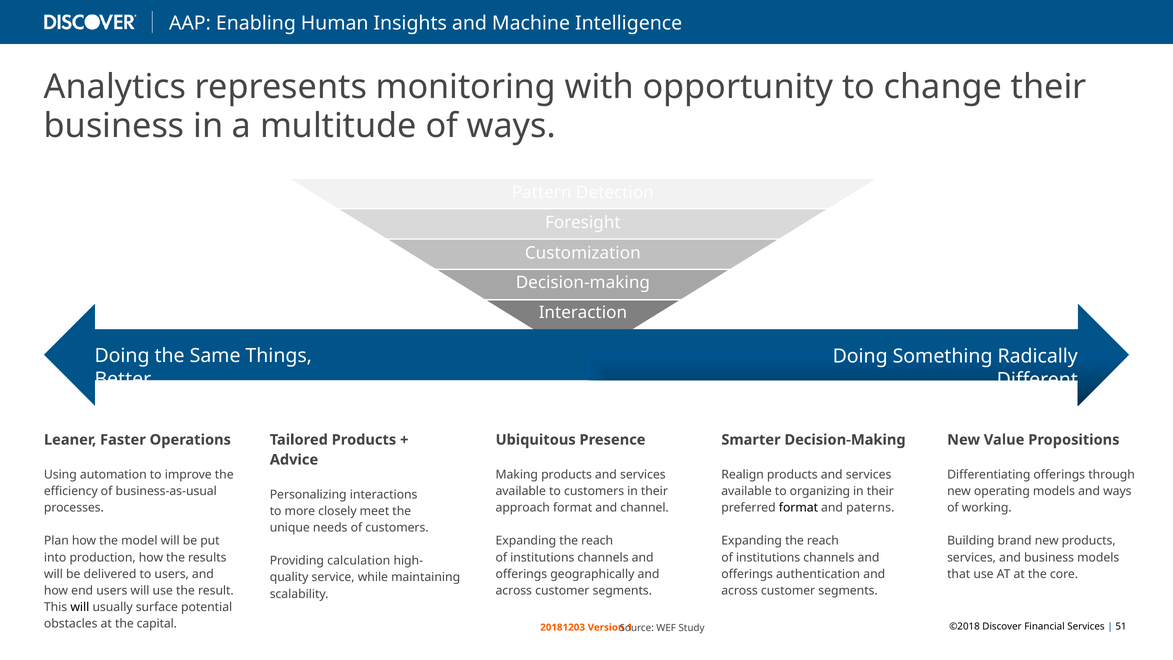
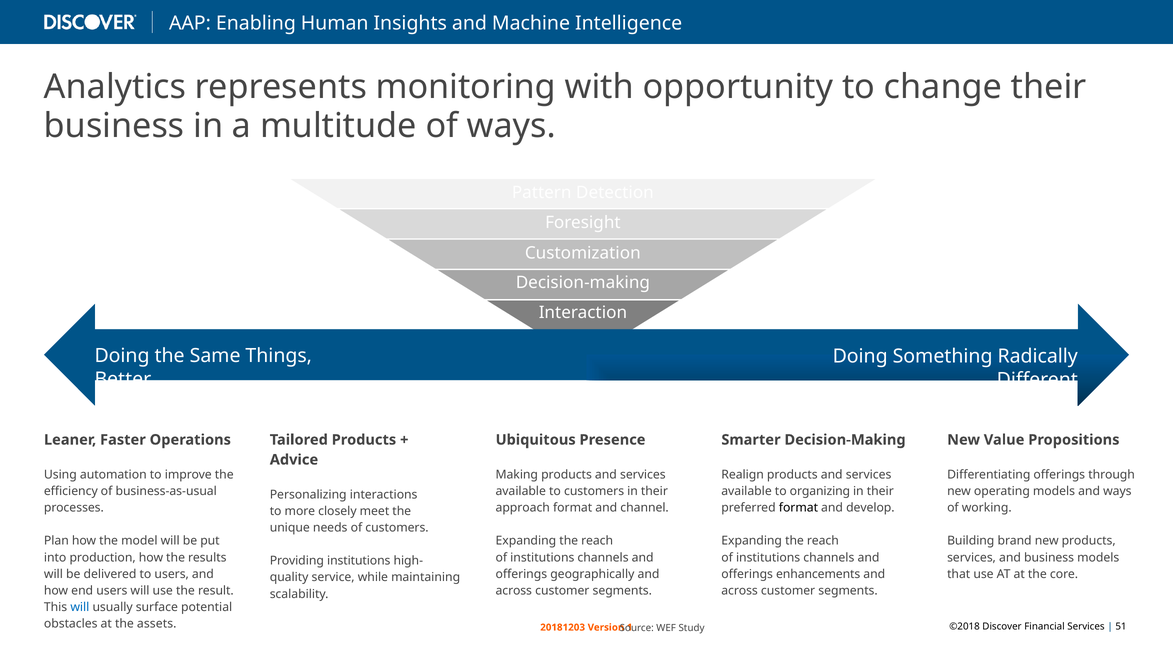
paterns: paterns -> develop (870, 508)
Providing calculation: calculation -> institutions (359, 561)
authentication: authentication -> enhancements (818, 574)
will colour: black -> blue (80, 607)
capital: capital -> assets (157, 624)
